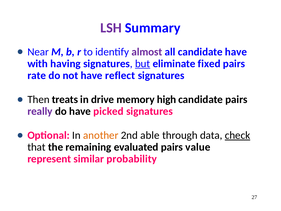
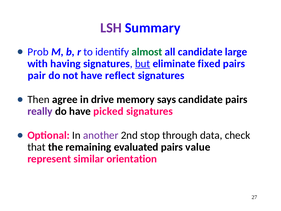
Near: Near -> Prob (38, 52)
almost colour: purple -> green (147, 52)
candidate have: have -> large (236, 52)
rate: rate -> pair (37, 75)
treats: treats -> agree (65, 99)
high: high -> says (167, 99)
another colour: orange -> purple (101, 135)
able: able -> stop (150, 135)
check underline: present -> none (238, 135)
probability: probability -> orientation (132, 159)
